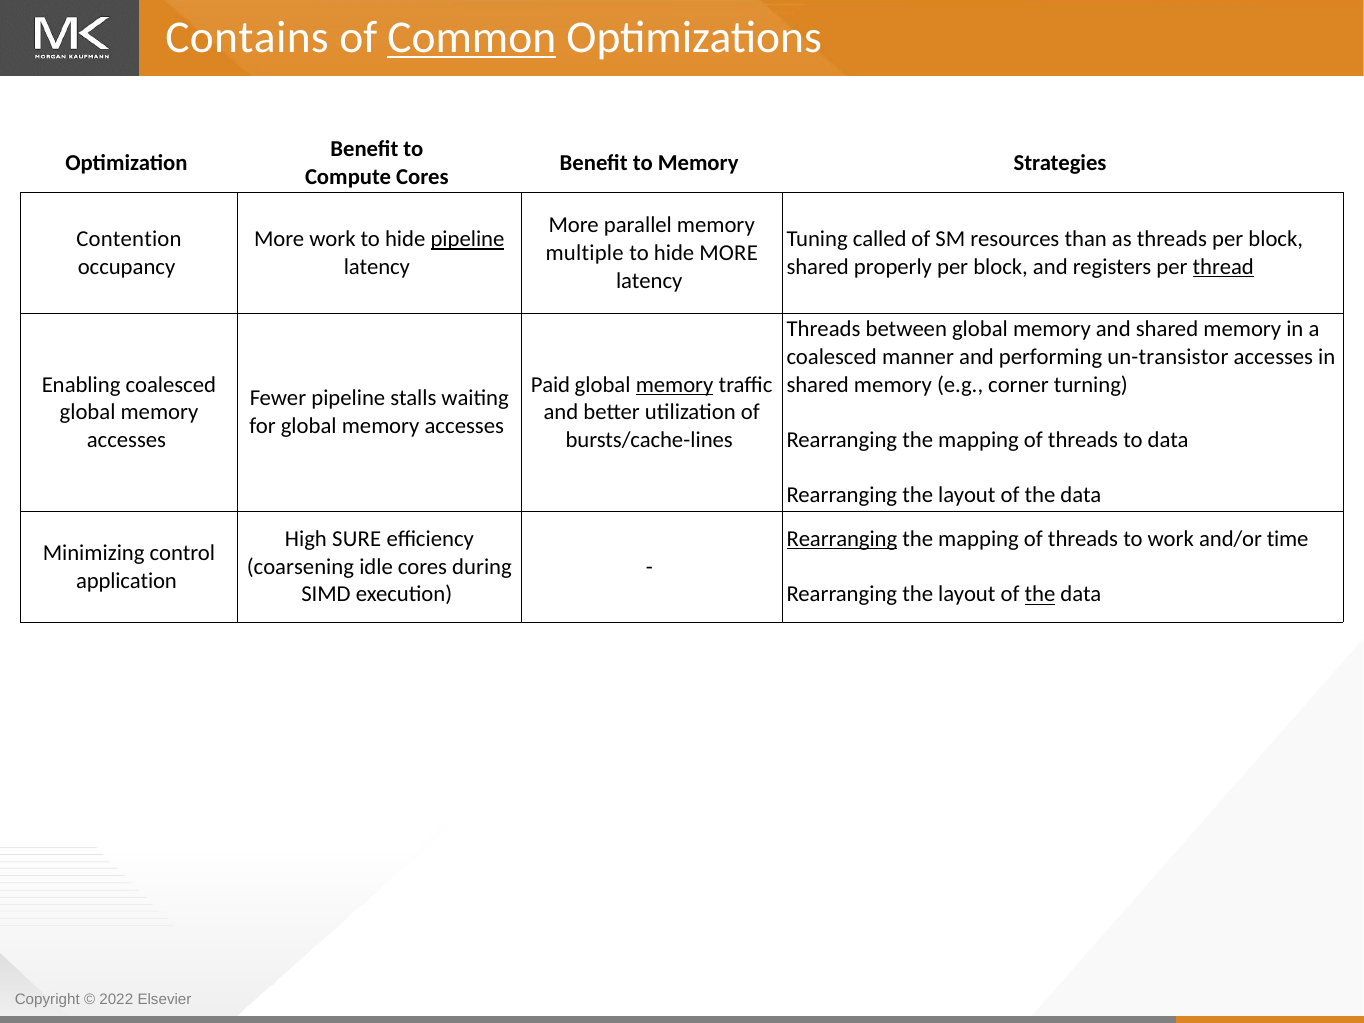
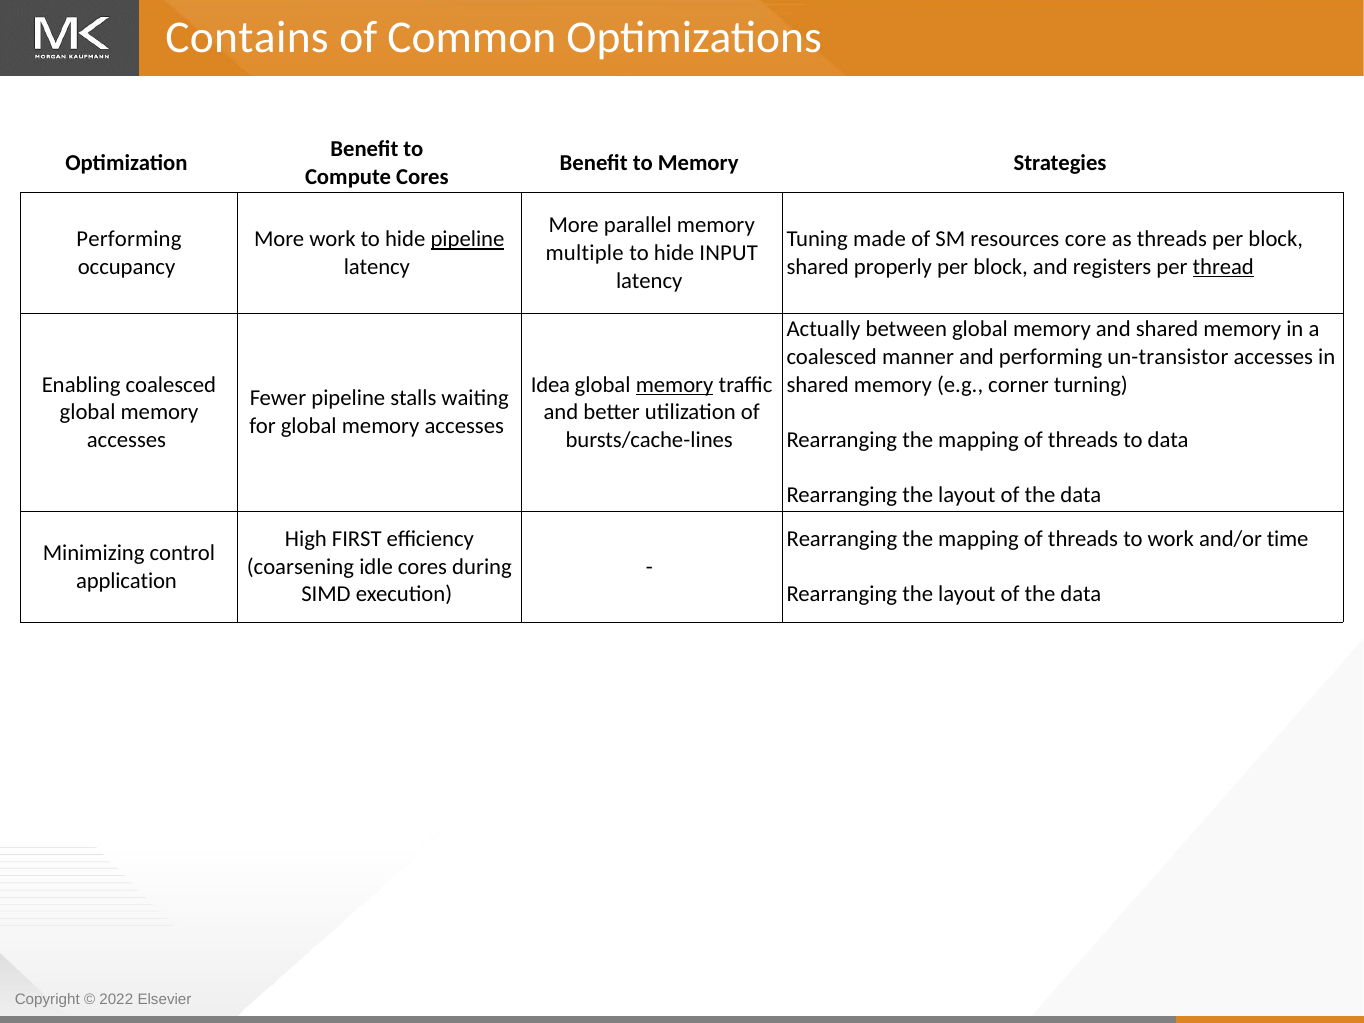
Common underline: present -> none (472, 38)
Contention: Contention -> Performing (129, 239)
called: called -> made (879, 239)
than: than -> core (1086, 239)
hide MORE: MORE -> INPUT (729, 253)
Threads: Threads -> Actually (824, 329)
Paid: Paid -> Idea (550, 385)
SURE: SURE -> FIRST (357, 539)
Rearranging underline: present -> none (842, 539)
the underline: present -> none (1040, 594)
